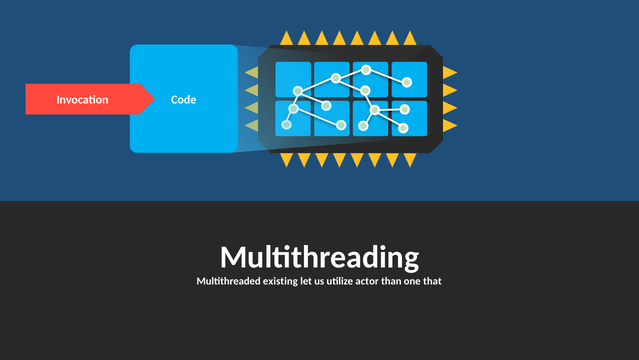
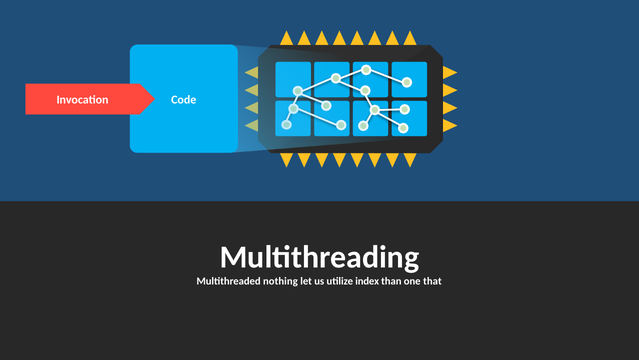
existing: existing -> nothing (280, 281)
actor: actor -> index (367, 281)
